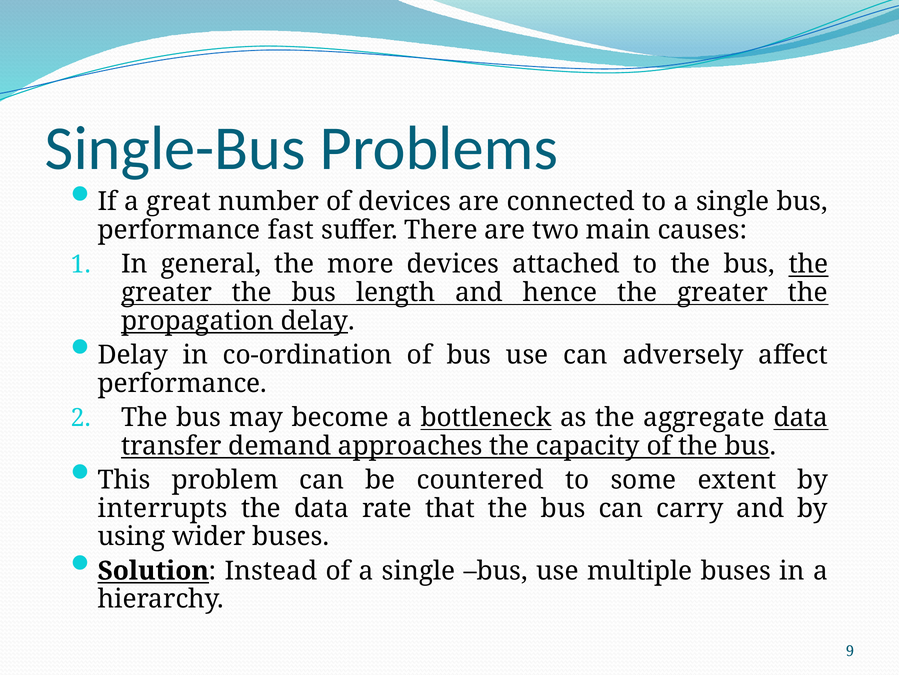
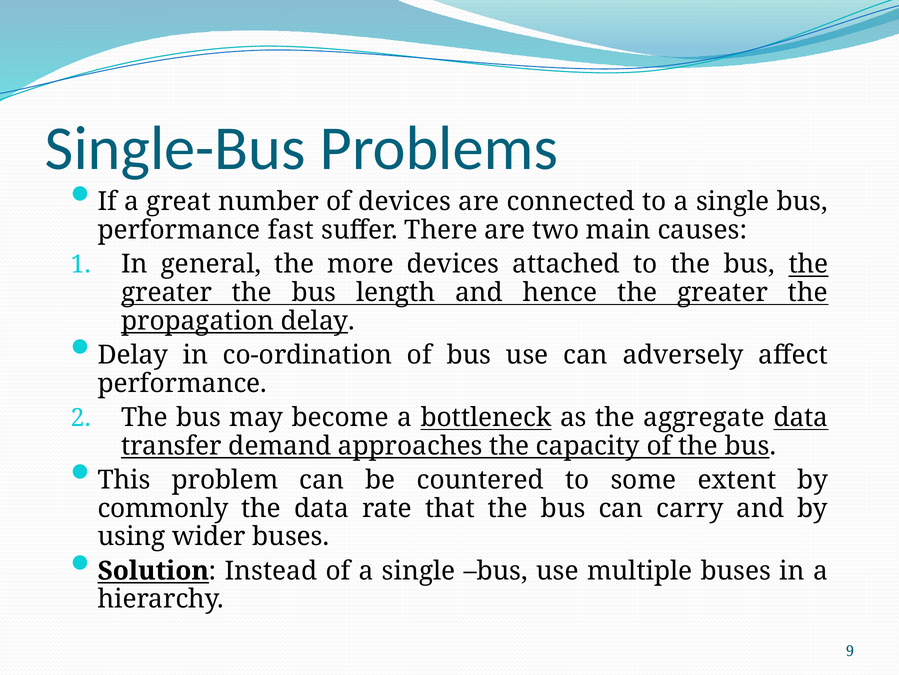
interrupts: interrupts -> commonly (163, 508)
